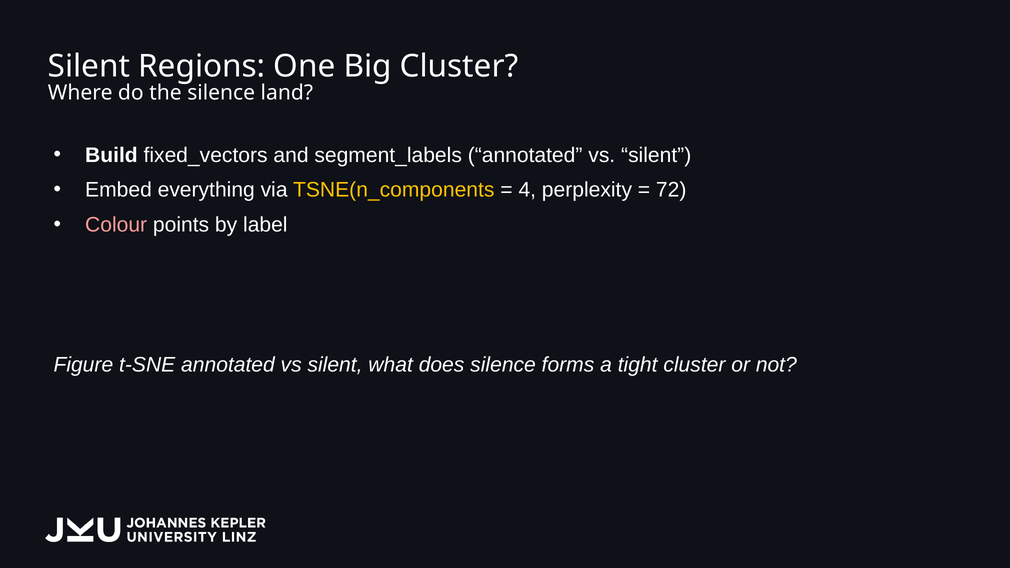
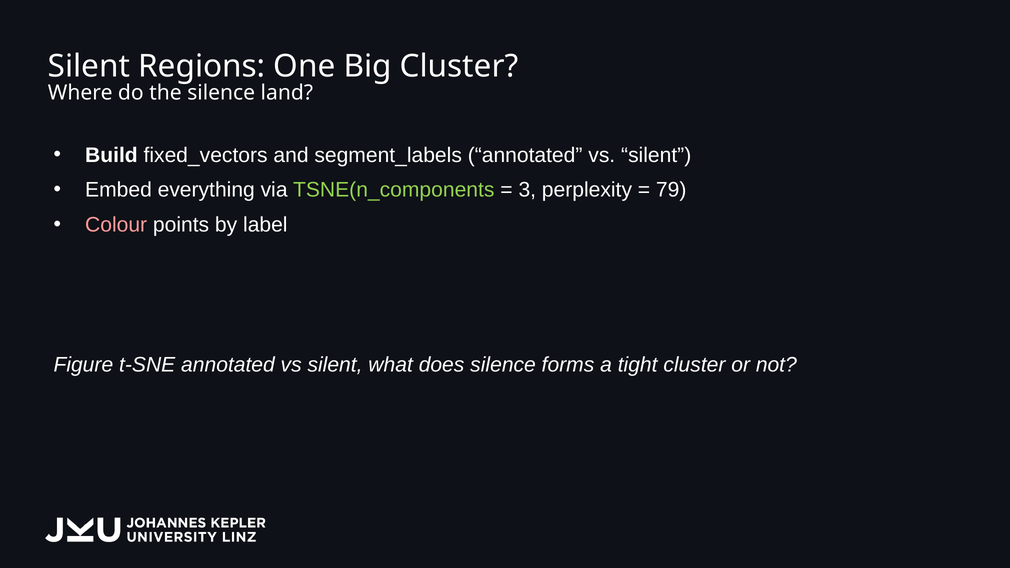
TSNE(n_components colour: yellow -> light green (394, 190)
4: 4 -> 3 (527, 190)
72: 72 -> 79 (671, 190)
